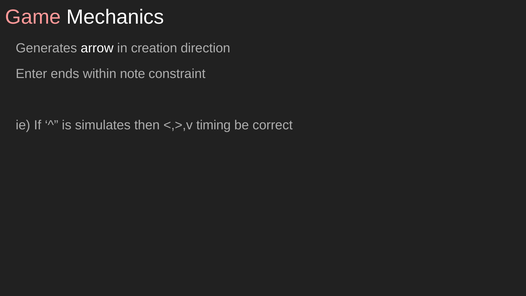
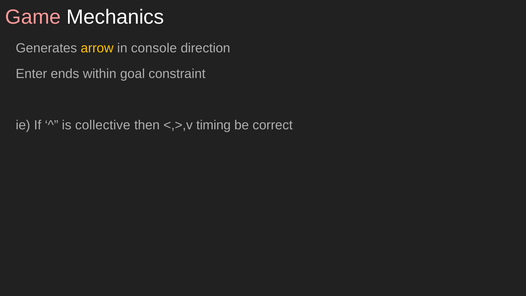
arrow colour: white -> yellow (97, 48)
creation: creation -> console (154, 48)
note: note -> goal (133, 74)
simulates: simulates -> collective (103, 125)
